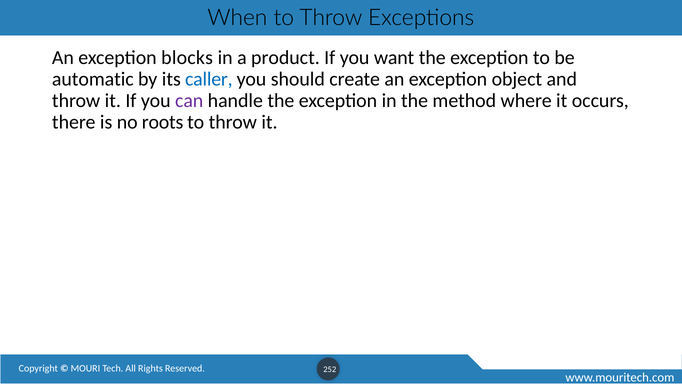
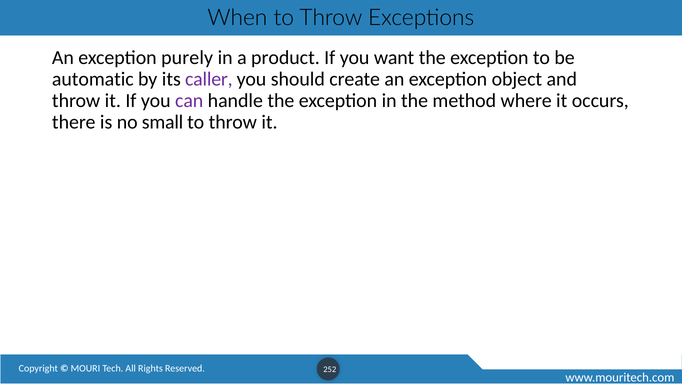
blocks: blocks -> purely (187, 58)
caller colour: blue -> purple (209, 79)
roots: roots -> small (163, 122)
